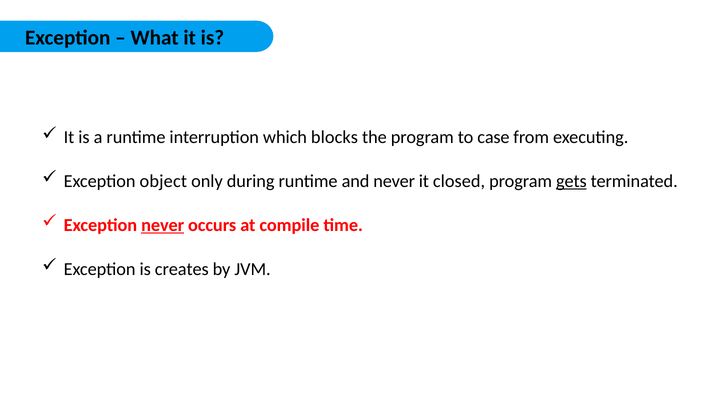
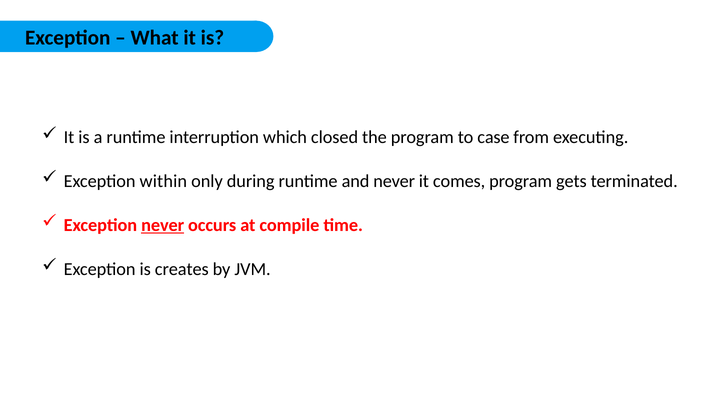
blocks: blocks -> closed (335, 137)
object: object -> within (163, 181)
closed: closed -> comes (459, 181)
gets underline: present -> none (571, 181)
